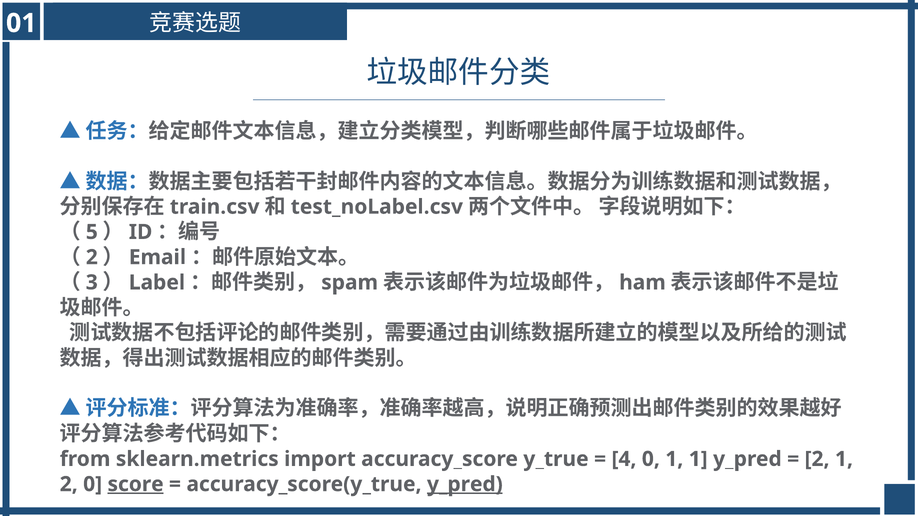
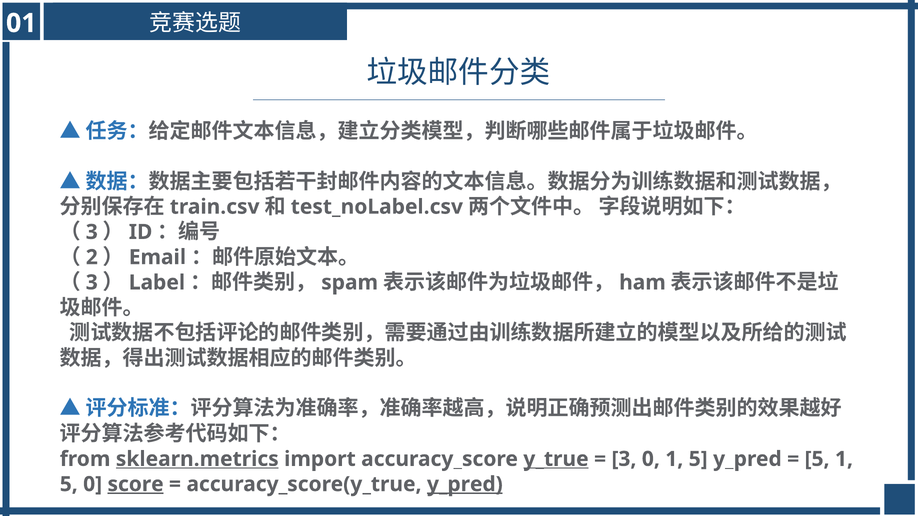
5: 5 -> 3 (92, 232)
sklearn.metrics underline: none -> present (197, 459)
y_true underline: none -> present (556, 459)
4: 4 -> 3 (624, 459)
0 1 1: 1 -> 5 (698, 459)
2: 2 -> 5 (817, 459)
2: 2 -> 5 (69, 485)
